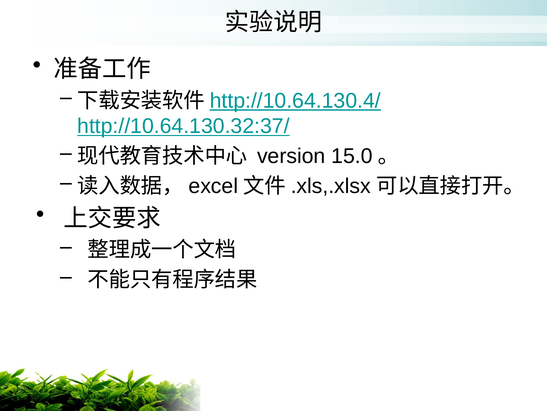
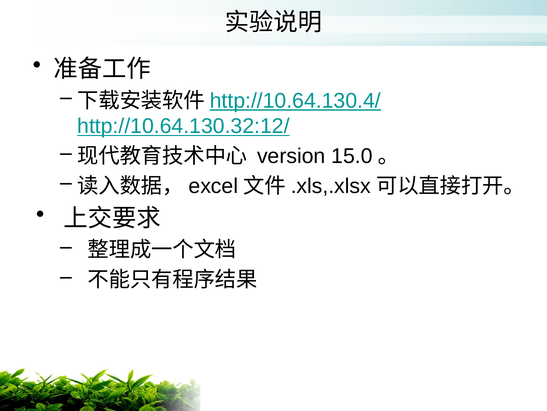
http://10.64.130.32:37/: http://10.64.130.32:37/ -> http://10.64.130.32:12/ (183, 126)
